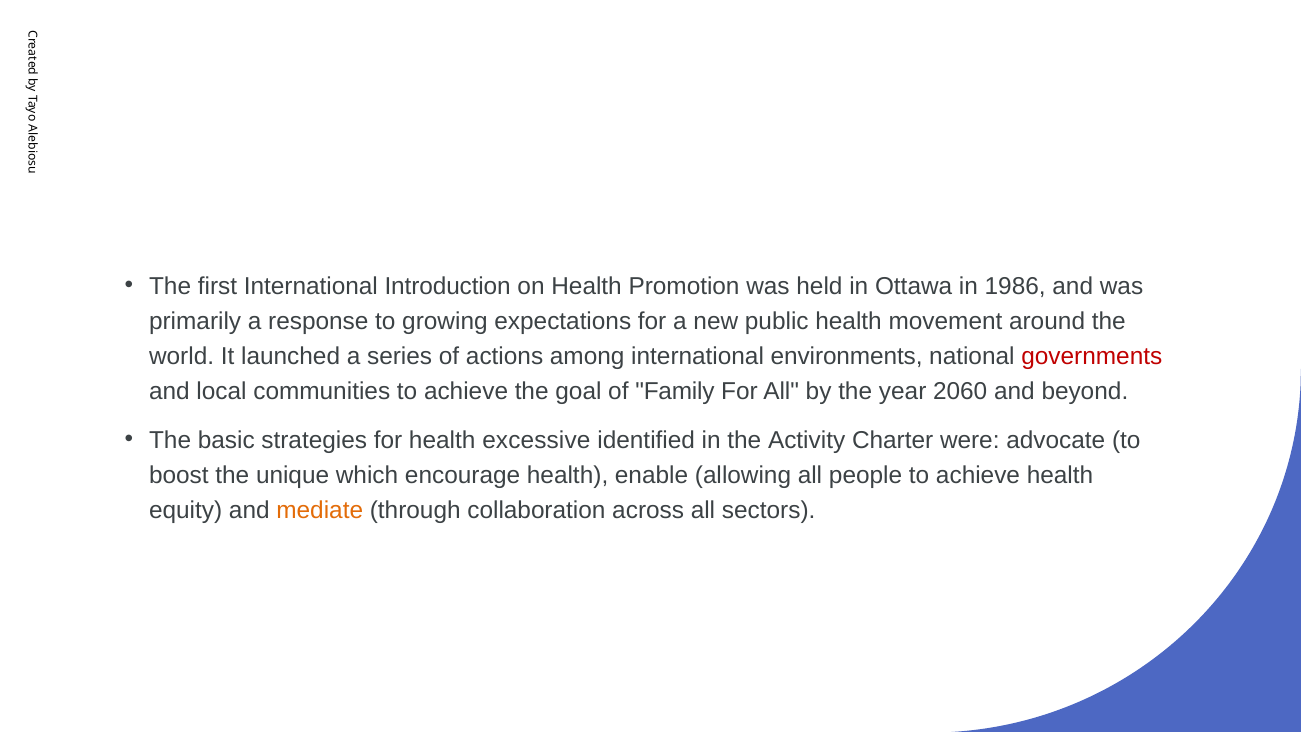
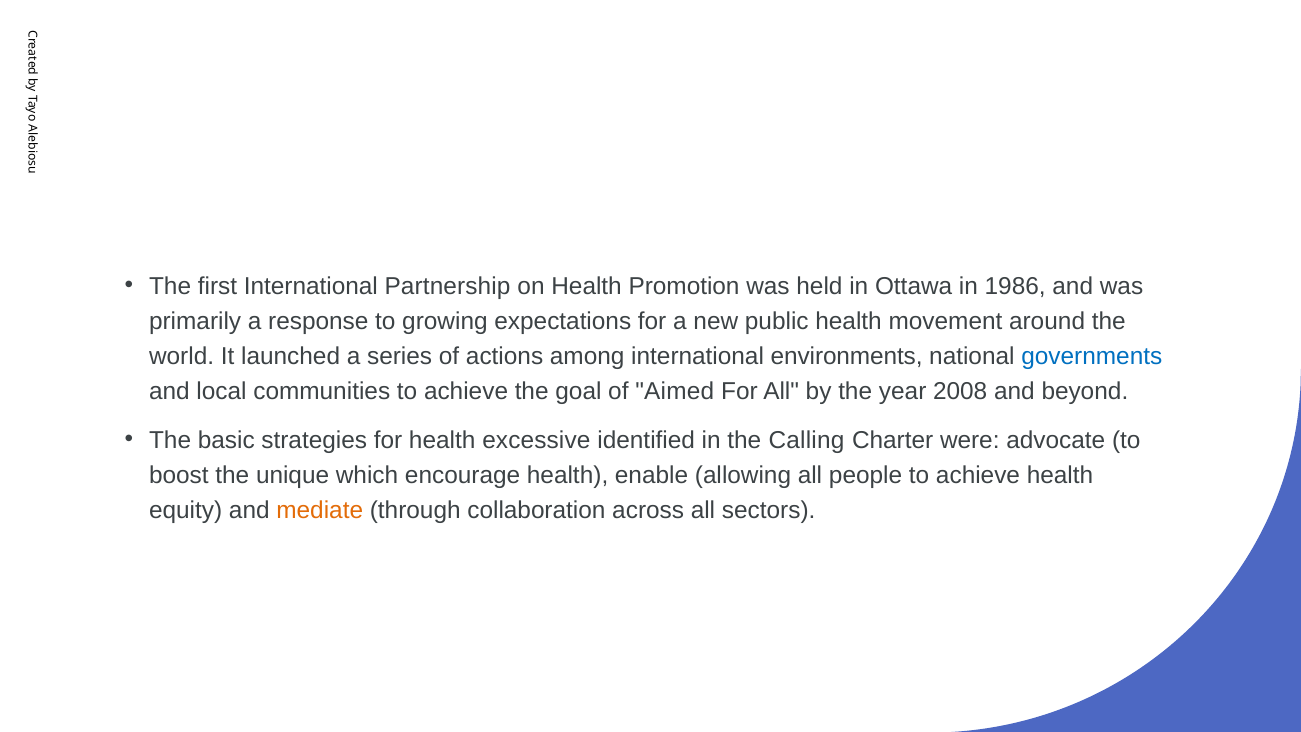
Introduction: Introduction -> Partnership (448, 286)
governments colour: red -> blue (1092, 356)
Family: Family -> Aimed (675, 391)
2060: 2060 -> 2008 (960, 391)
Activity: Activity -> Calling (807, 440)
